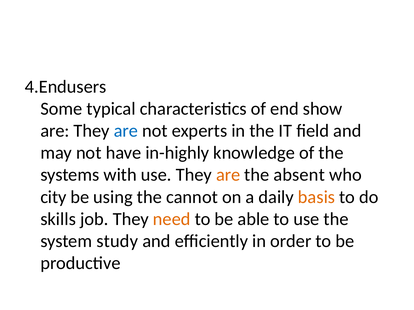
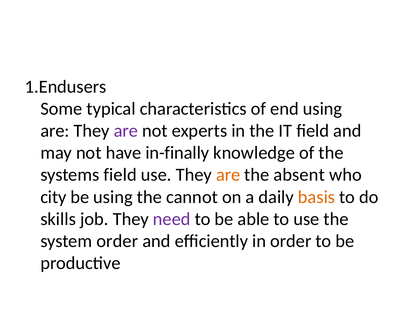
4.Endusers: 4.Endusers -> 1.Endusers (66, 87)
end show: show -> using (323, 109)
are colour: blue -> purple (126, 131)
in-highly: in-highly -> in-finally (177, 153)
systems with: with -> field (120, 175)
need colour: orange -> purple (172, 219)
system study: study -> order (117, 241)
